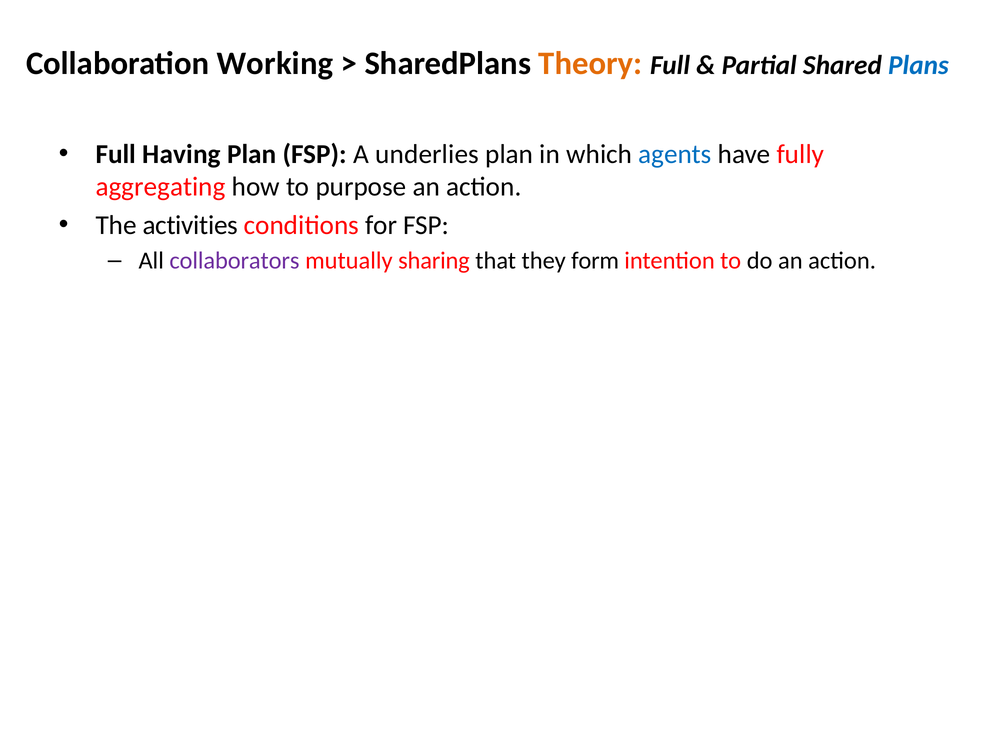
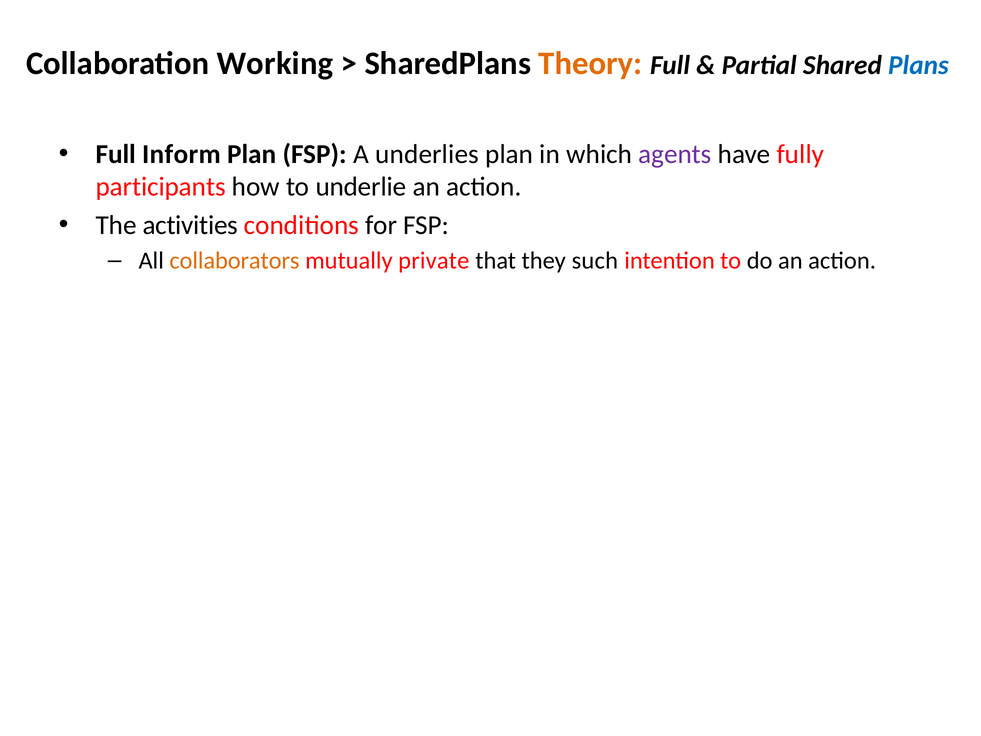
Having: Having -> Inform (182, 154)
agents colour: blue -> purple (675, 154)
aggregating: aggregating -> participants (161, 187)
purpose: purpose -> underlie (361, 187)
collaborators colour: purple -> orange (234, 261)
sharing: sharing -> private (434, 261)
form: form -> such (595, 261)
